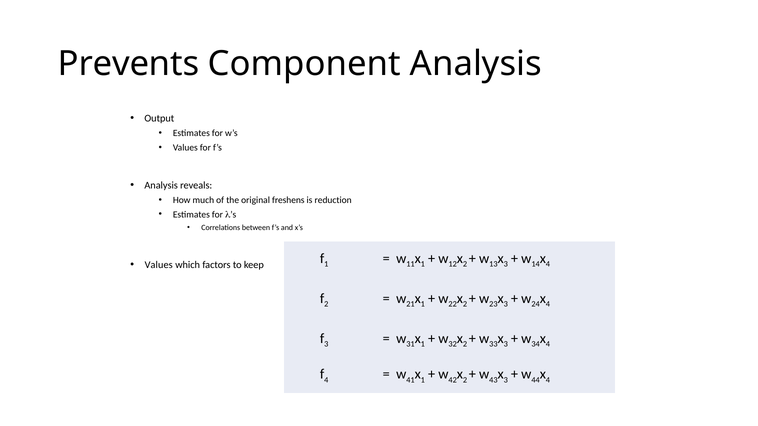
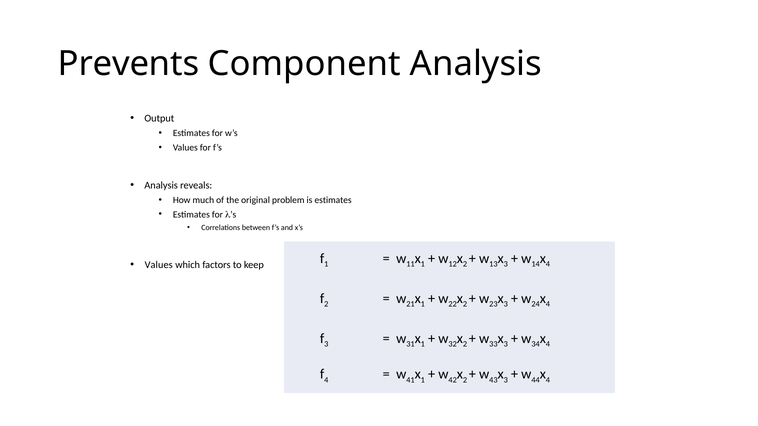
freshens: freshens -> problem (288, 200)
is reduction: reduction -> estimates (333, 200)
